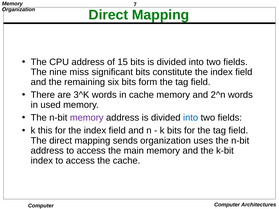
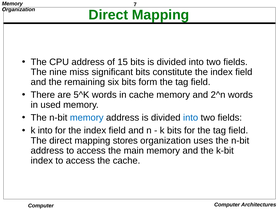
3^K: 3^K -> 5^K (81, 95)
memory colour: purple -> blue (87, 118)
k this: this -> into (45, 131)
sends: sends -> stores (125, 141)
